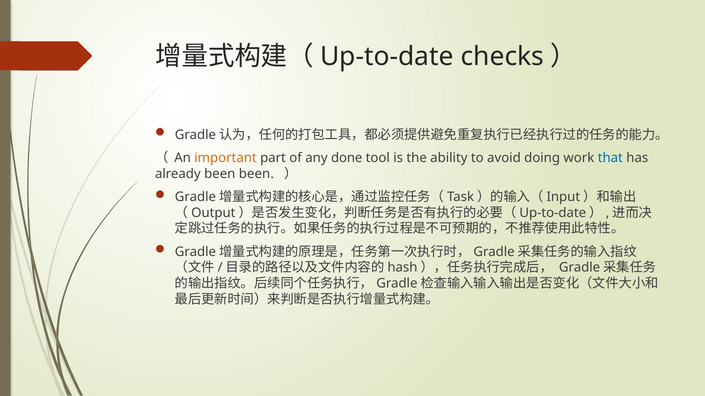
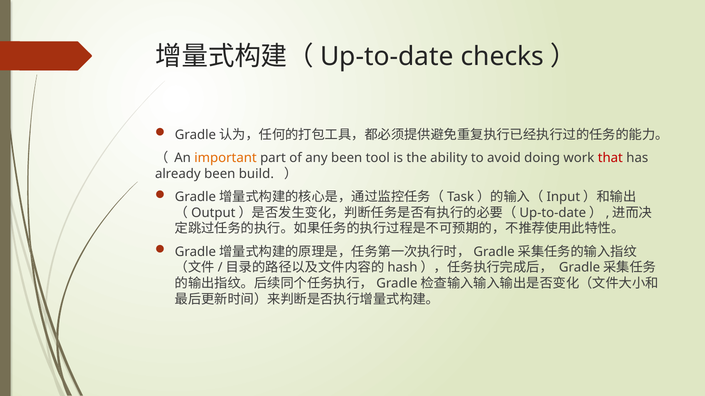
any done: done -> been (347, 158)
that colour: blue -> red (610, 158)
been been: been -> build (256, 174)
